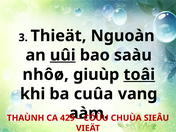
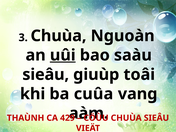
3 Thieät: Thieät -> Chuùa (59, 36)
nhôø: nhôø -> sieâu (46, 75)
toâi underline: present -> none (139, 75)
